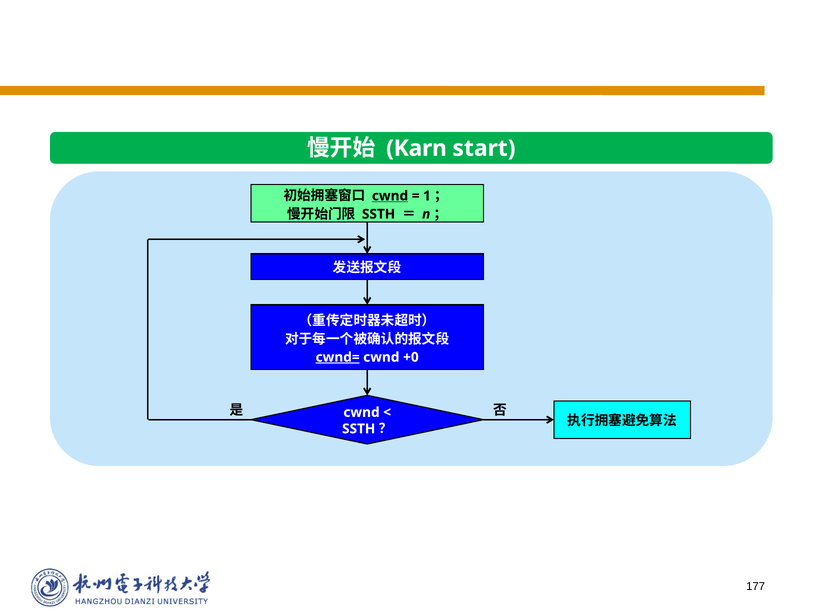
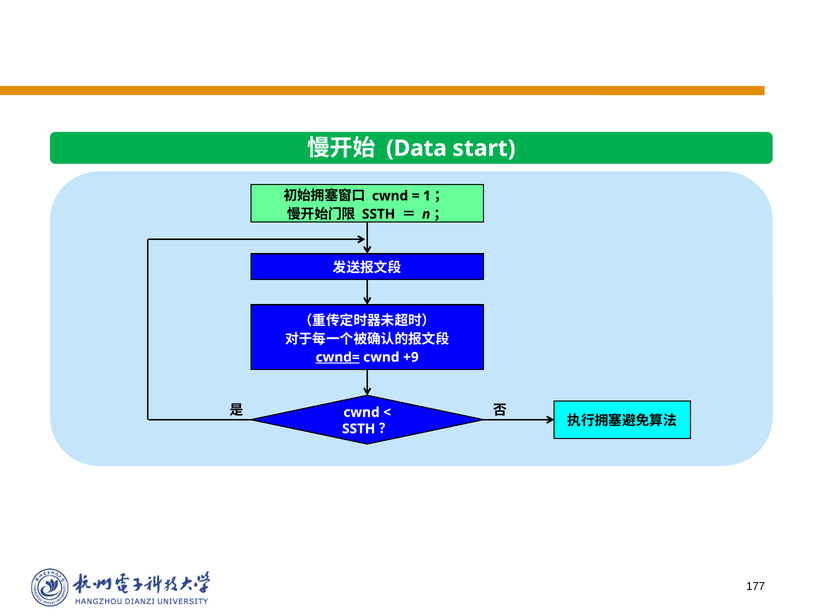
Karn: Karn -> Data (417, 148)
cwnd underline: present -> none (390, 196)
+0: +0 -> +9 (411, 357)
